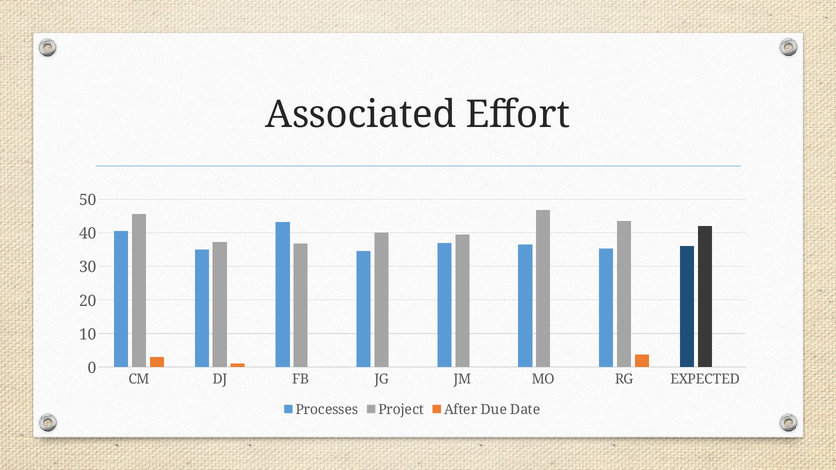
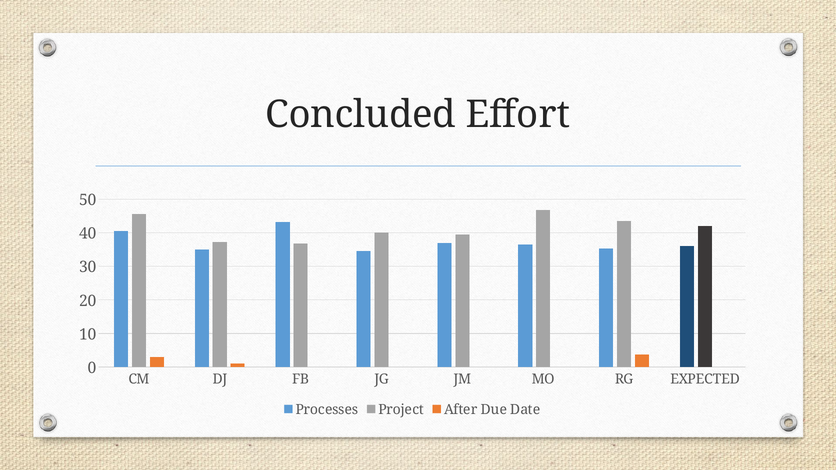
Associated: Associated -> Concluded (361, 115)
